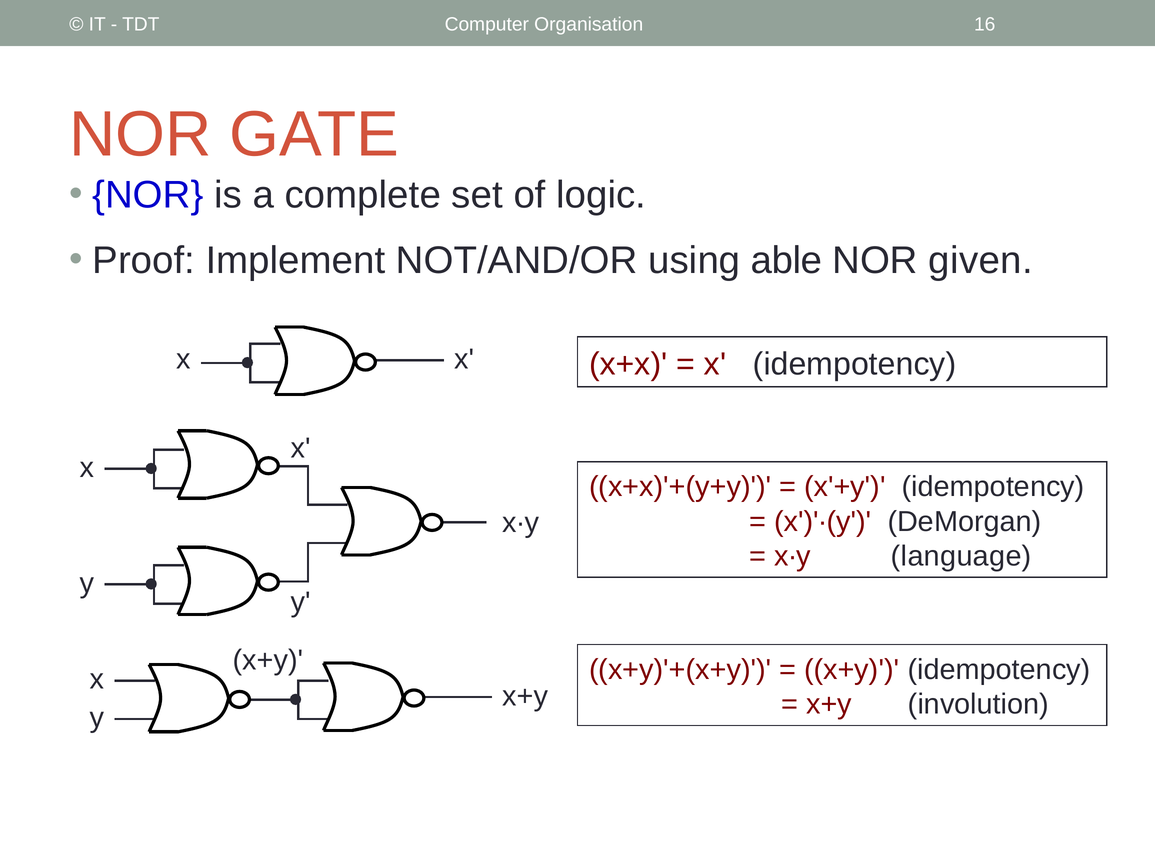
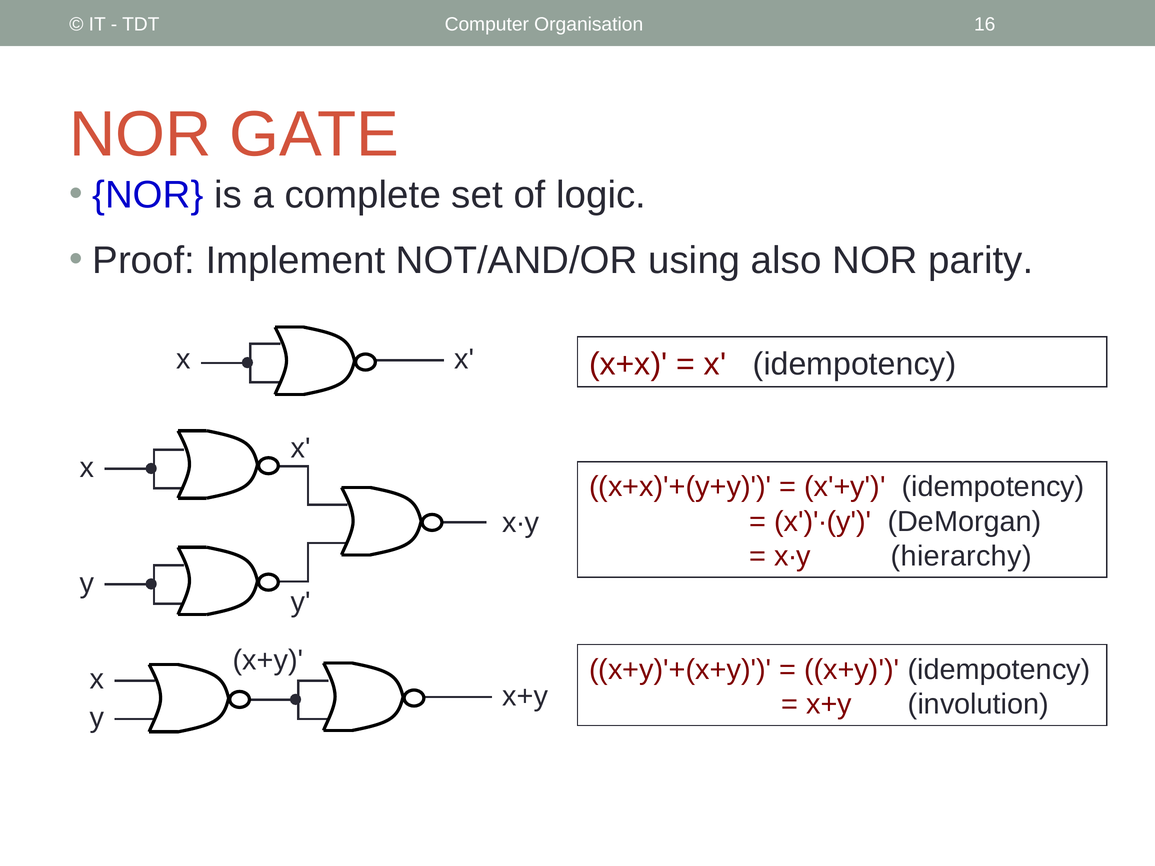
able: able -> also (786, 261)
given: given -> parity (981, 261)
language: language -> hierarchy (961, 556)
